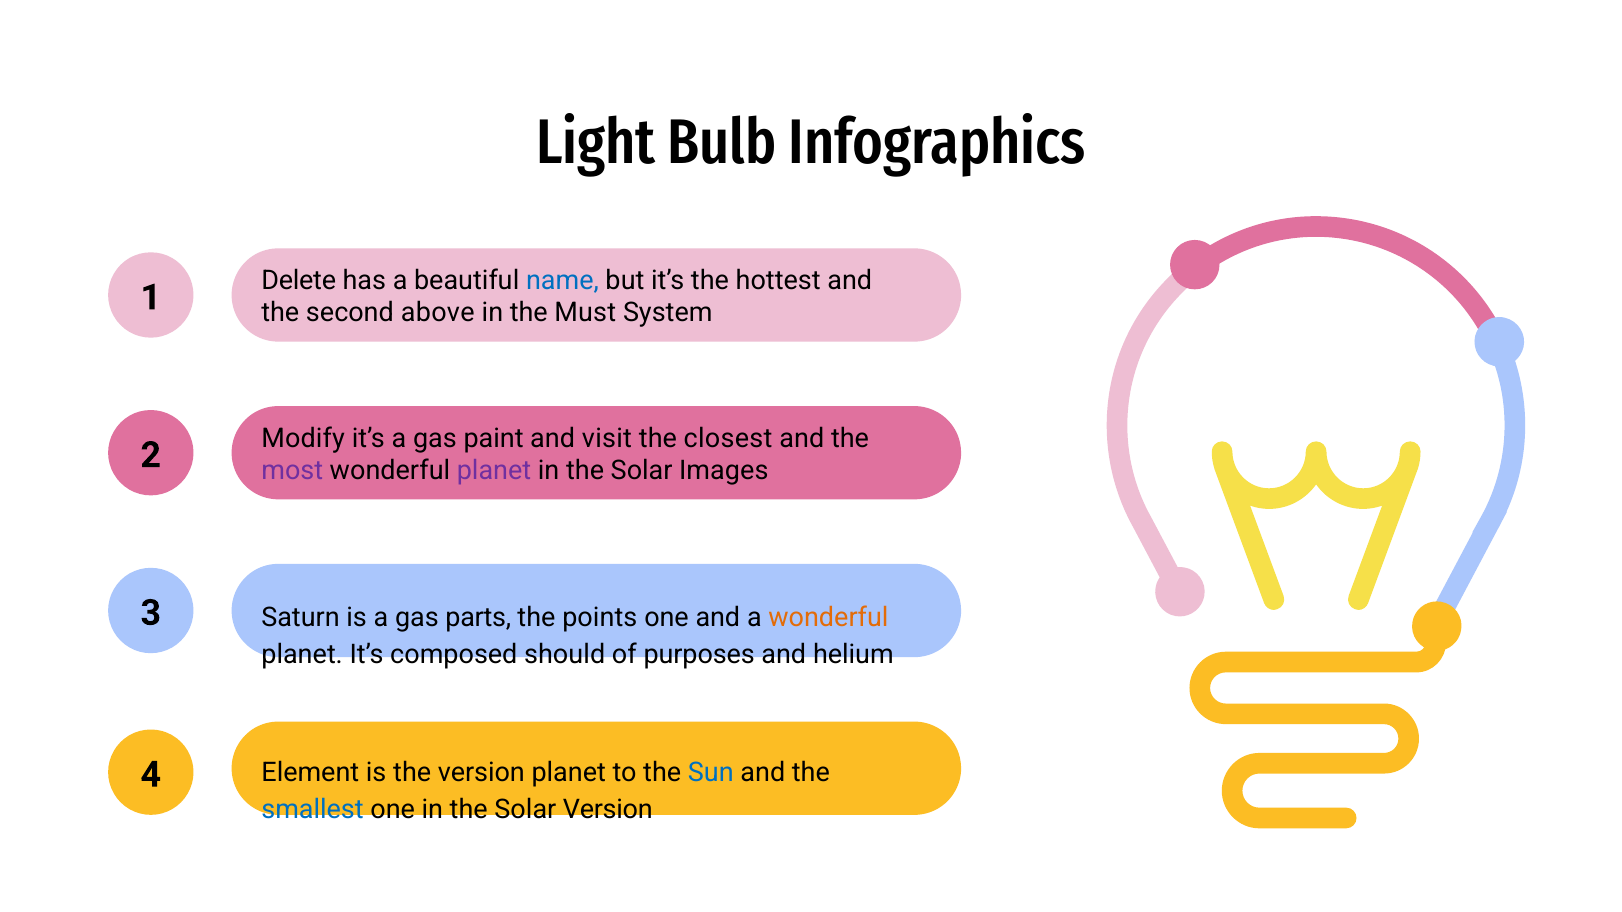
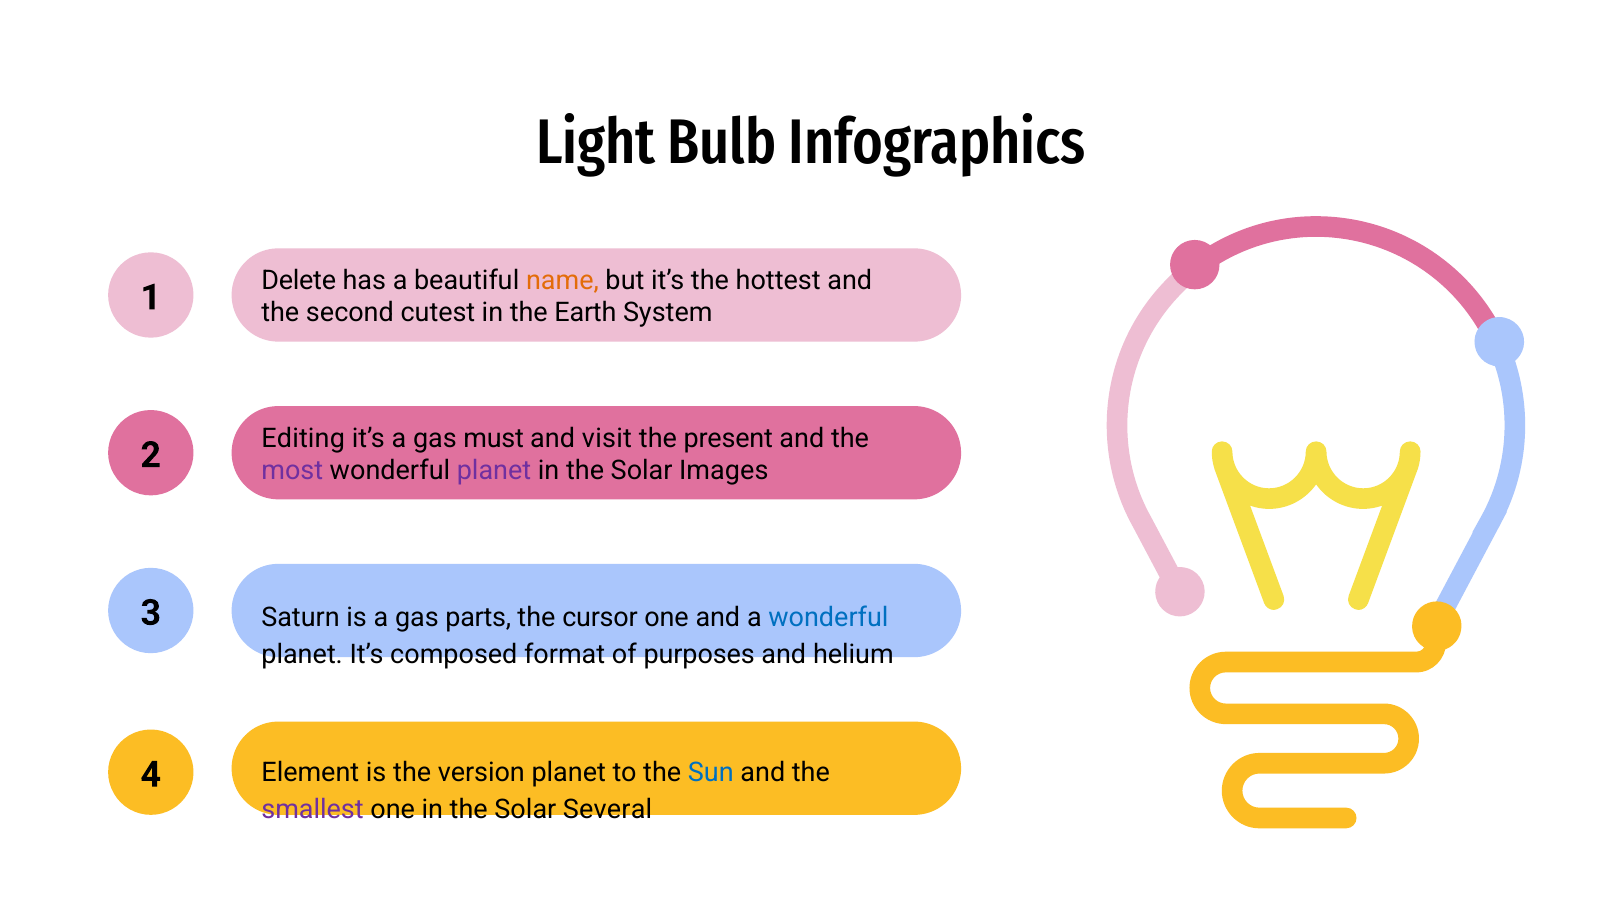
name colour: blue -> orange (562, 281)
above: above -> cutest (438, 313)
Must: Must -> Earth (585, 313)
Modify: Modify -> Editing (303, 439)
paint: paint -> must (494, 439)
closest: closest -> present (728, 439)
points: points -> cursor (600, 617)
wonderful colour: orange -> blue (828, 617)
should: should -> format (565, 655)
smallest colour: blue -> purple (313, 810)
Solar Version: Version -> Several (608, 810)
